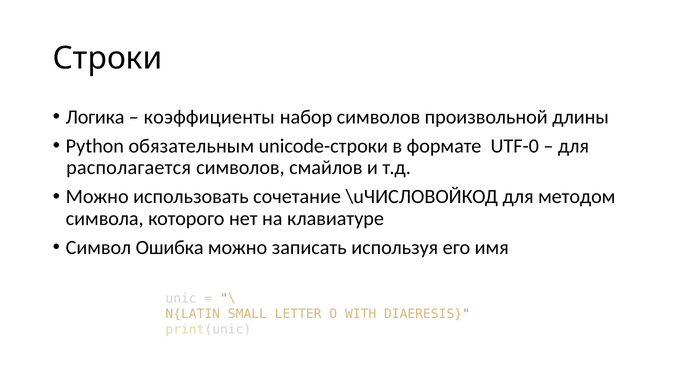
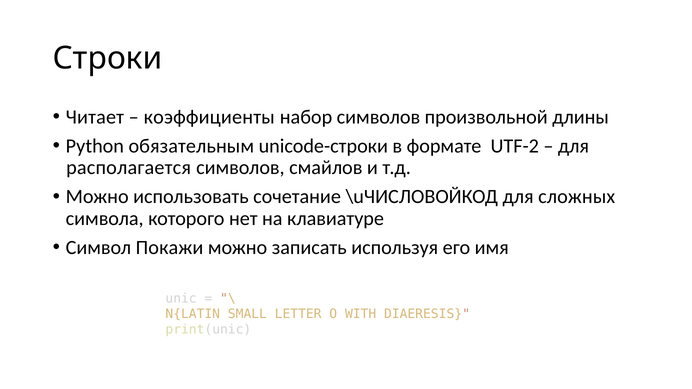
Логика: Логика -> Читает (95, 117)
UTF-0: UTF-0 -> UTF-2 (515, 146)
методом: методом -> сложных (577, 197)
Ошибка: Ошибка -> Покажи (170, 248)
